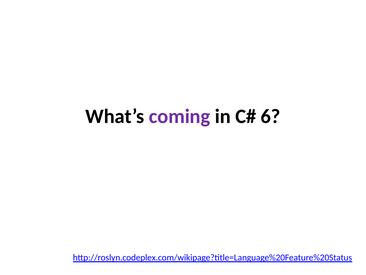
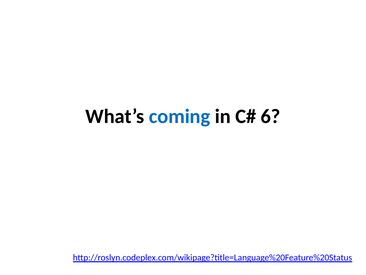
coming colour: purple -> blue (180, 116)
